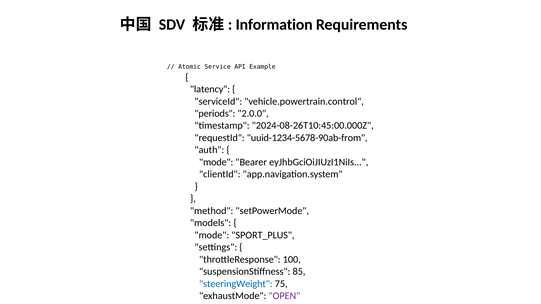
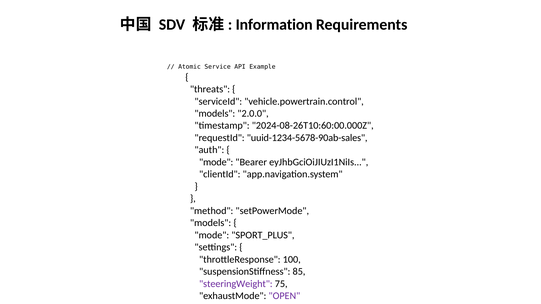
latency: latency -> threats (210, 89)
periods: periods -> models (215, 114)
2024-08-26T10:45:00.000Z: 2024-08-26T10:45:00.000Z -> 2024-08-26T10:60:00.000Z (313, 126)
uuid-1234-5678-90ab-from: uuid-1234-5678-90ab-from -> uuid-1234-5678-90ab-sales (307, 138)
steeringWeight colour: blue -> purple (236, 284)
